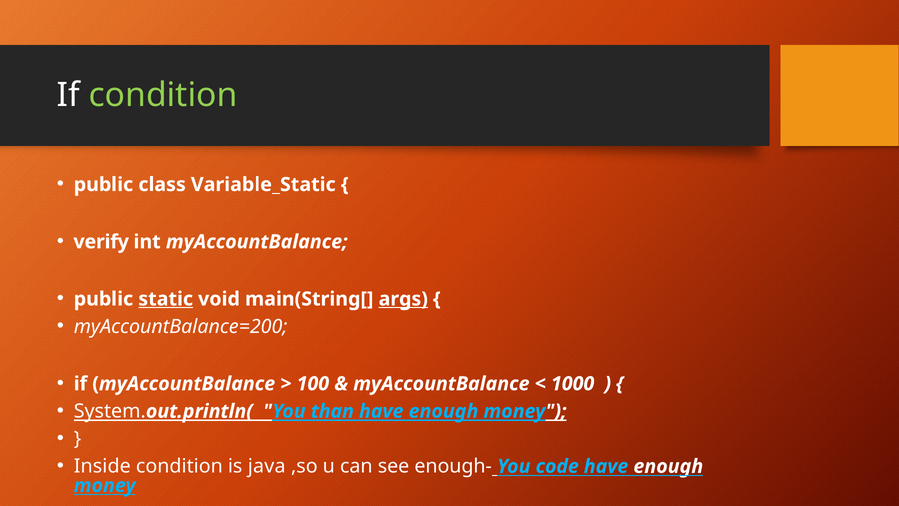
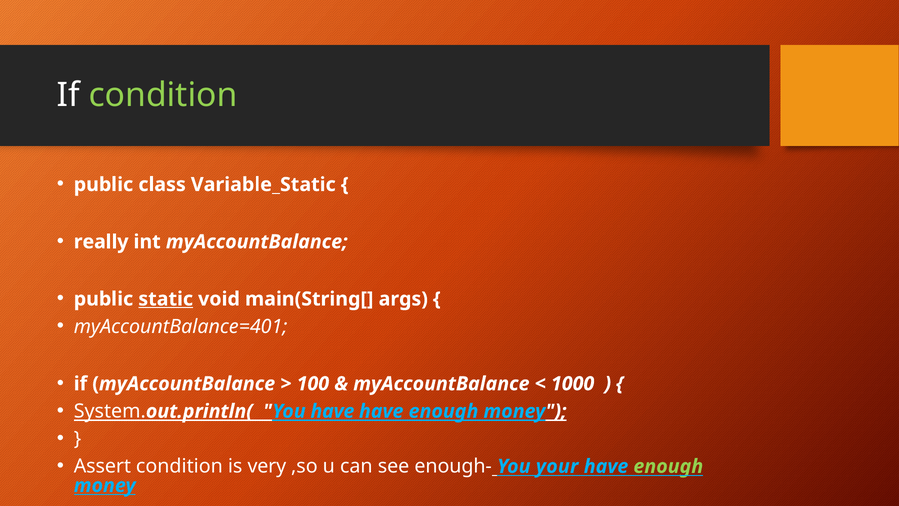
verify: verify -> really (101, 242)
args underline: present -> none (403, 299)
myAccountBalance=200: myAccountBalance=200 -> myAccountBalance=401 (181, 326)
You than: than -> have (332, 411)
Inside: Inside -> Assert (102, 466)
java: java -> very (267, 466)
code: code -> your (557, 466)
enough colour: white -> light green (668, 466)
